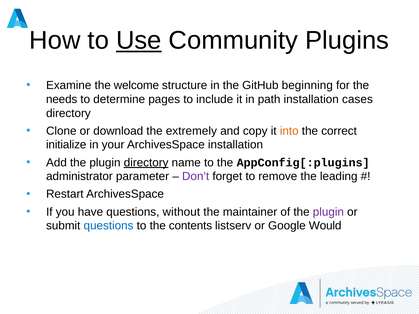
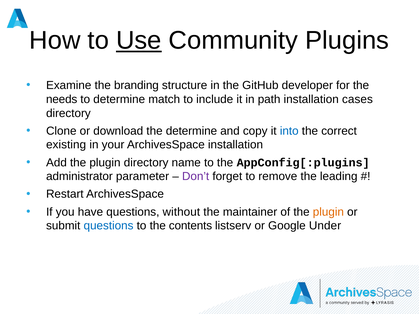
welcome: welcome -> branding (136, 85)
beginning: beginning -> developer (307, 85)
pages: pages -> match (164, 99)
the extremely: extremely -> determine (191, 131)
into colour: orange -> blue (289, 131)
initialize: initialize -> existing (66, 145)
directory underline: present -> none (146, 163)
plugin colour: purple -> orange (328, 212)
Would: Would -> Under (325, 226)
